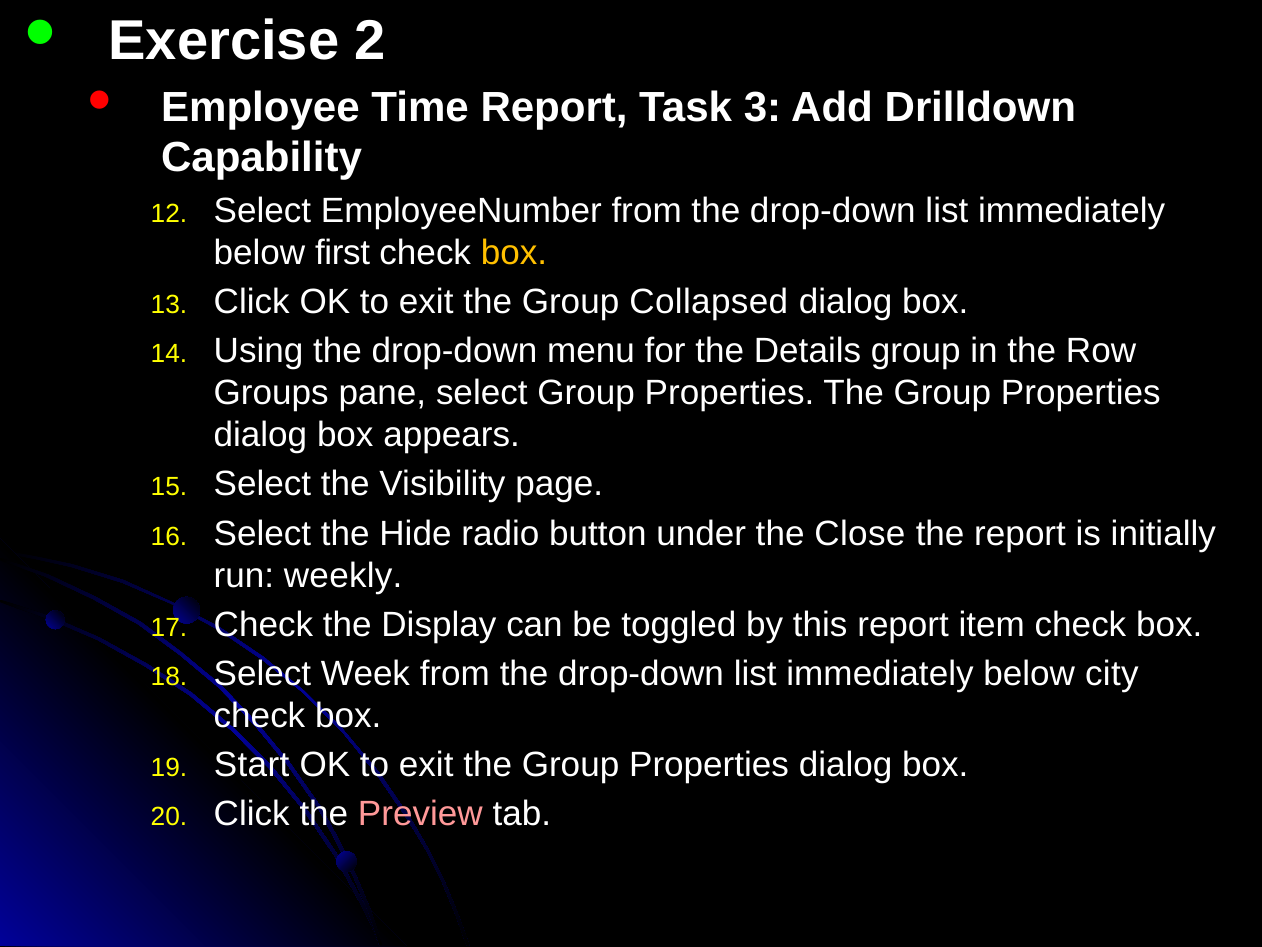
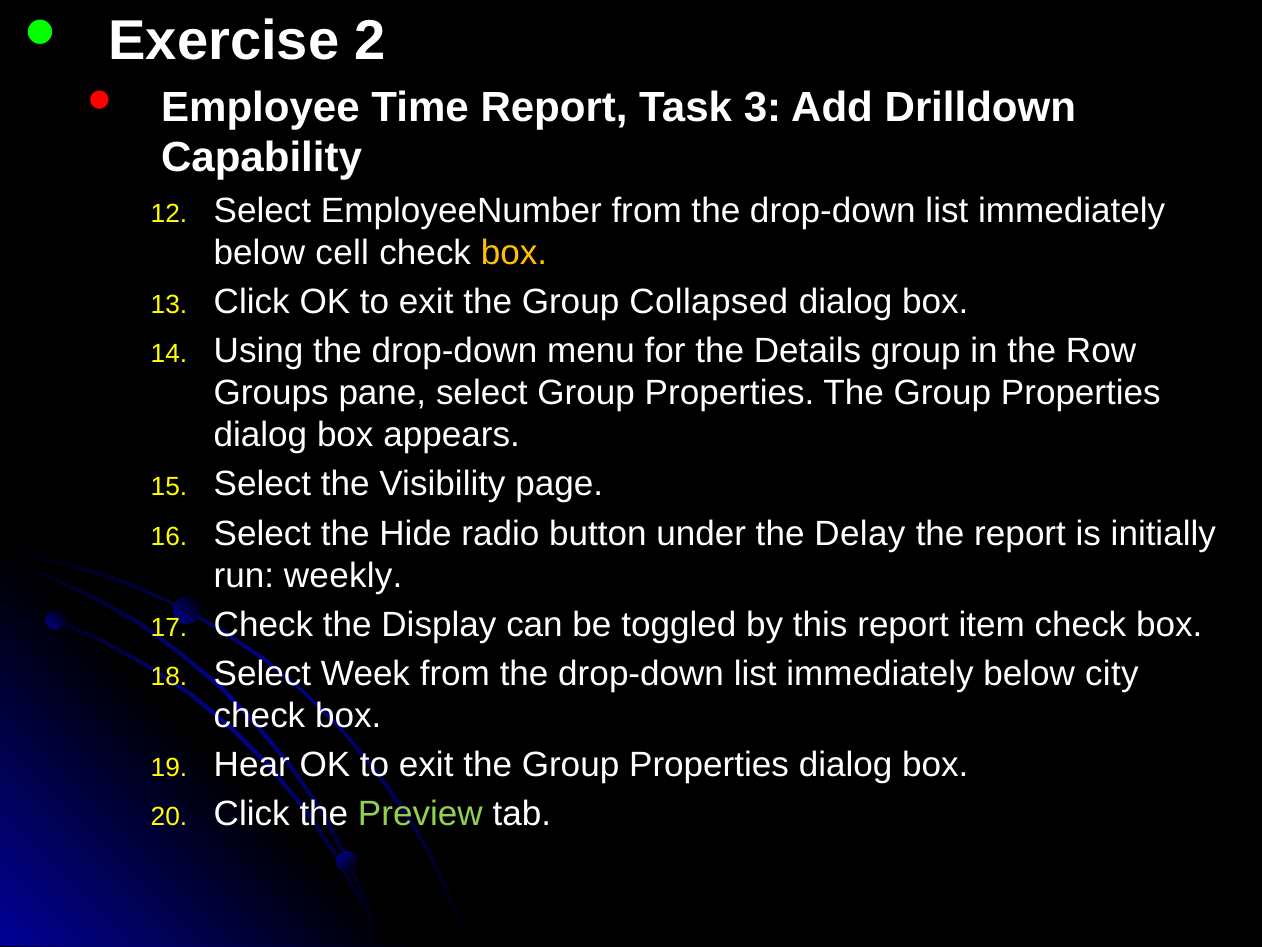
first: first -> cell (342, 253)
Close: Close -> Delay (860, 533)
Start: Start -> Hear (252, 765)
Preview colour: pink -> light green (420, 814)
